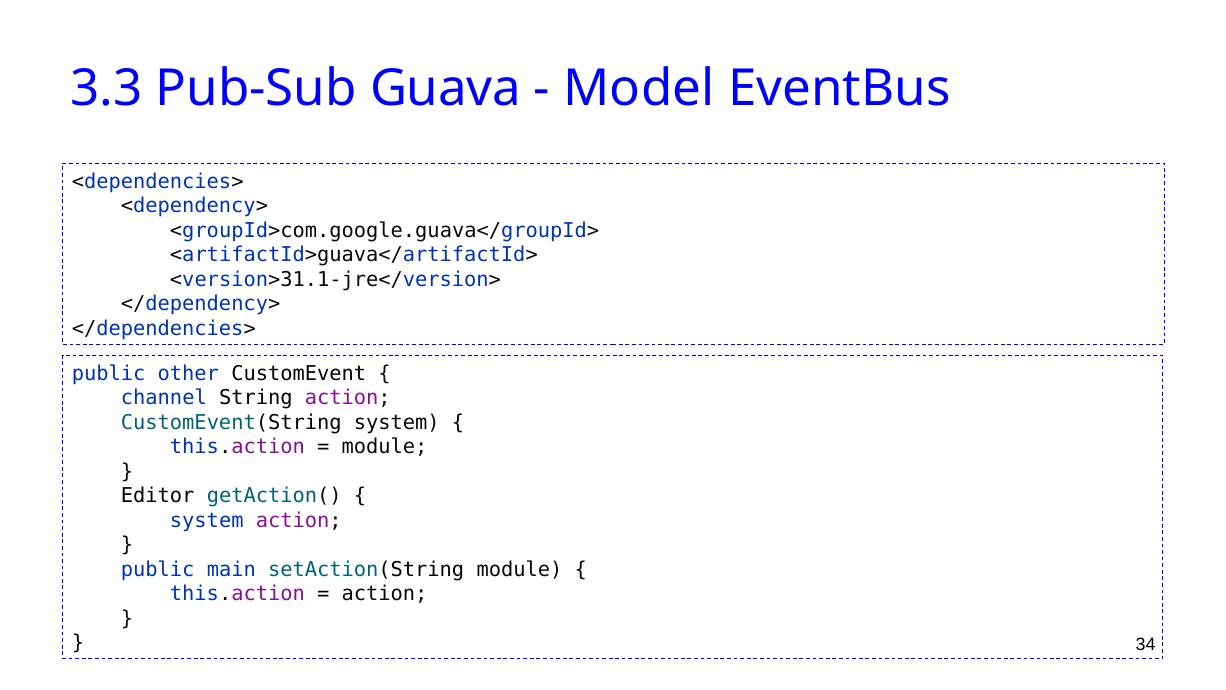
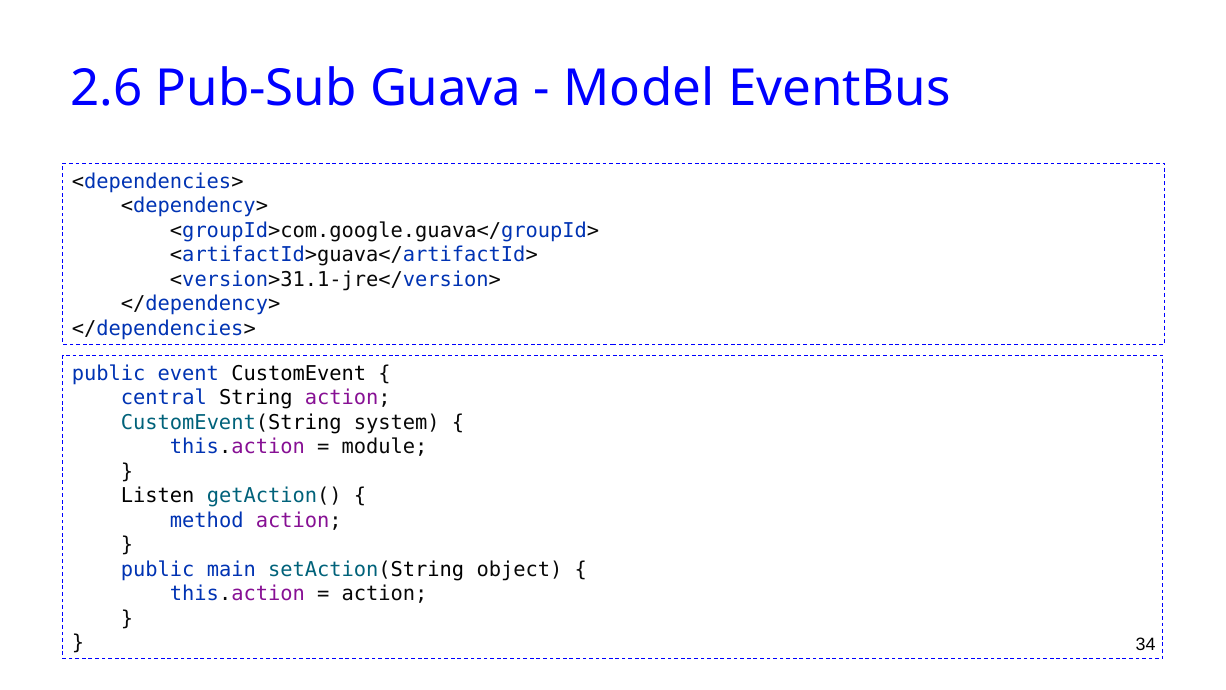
3.3: 3.3 -> 2.6 (106, 89)
other: other -> event (188, 373)
channel: channel -> central (164, 398)
Editor: Editor -> Listen (158, 496)
system: system -> method (207, 520)
setAction(String module: module -> object (519, 569)
